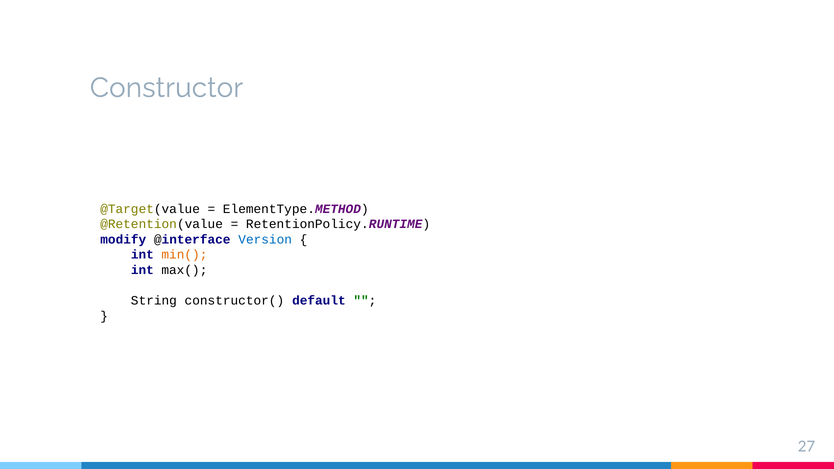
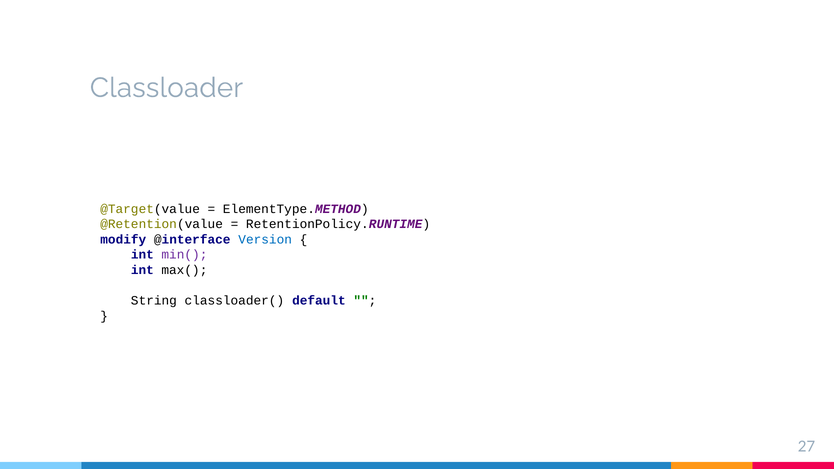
Constructor: Constructor -> Classloader (166, 88)
min( colour: orange -> purple (184, 255)
constructor(: constructor( -> classloader( (234, 301)
